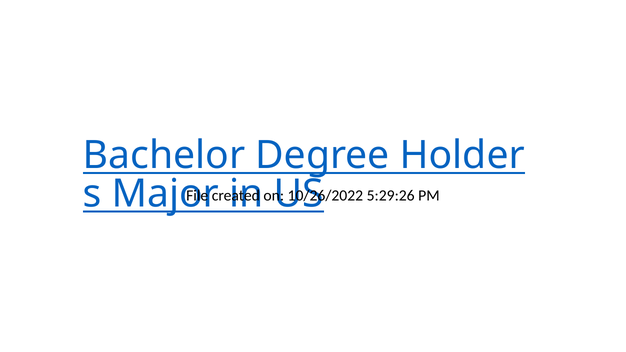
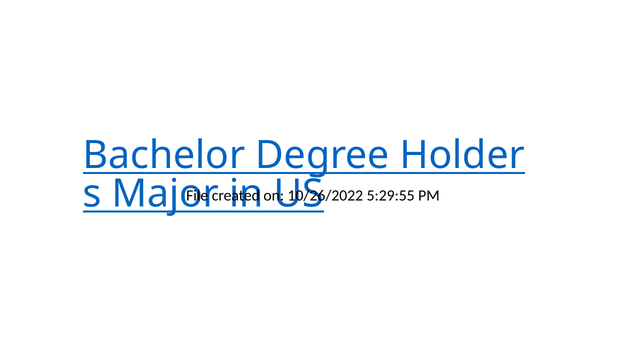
5:29:26: 5:29:26 -> 5:29:55 (391, 196)
